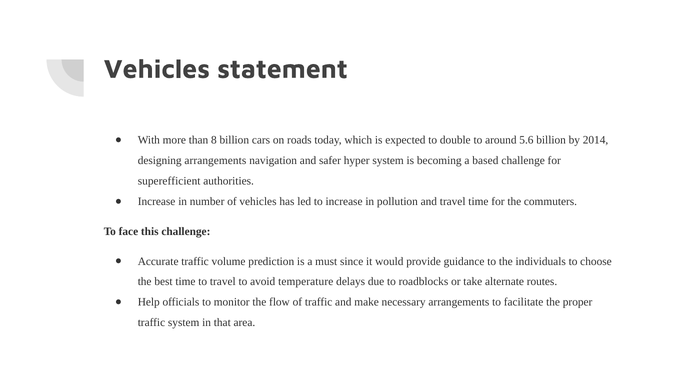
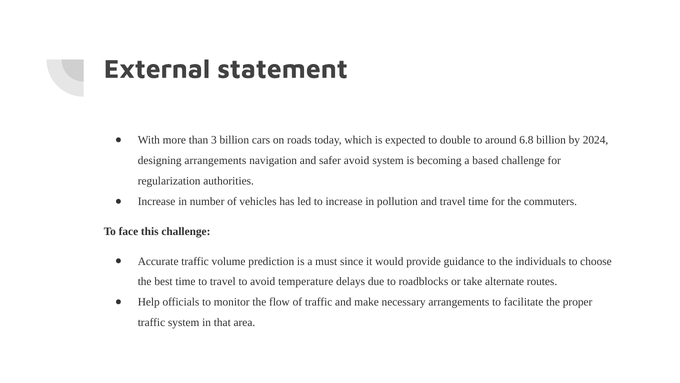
Vehicles: Vehicles -> External (157, 69)
8: 8 -> 3 (214, 140)
5.6: 5.6 -> 6.8 (526, 140)
2014: 2014 -> 2024 (596, 140)
safer hyper: hyper -> avoid (357, 160)
superefficient: superefficient -> regularization (169, 181)
